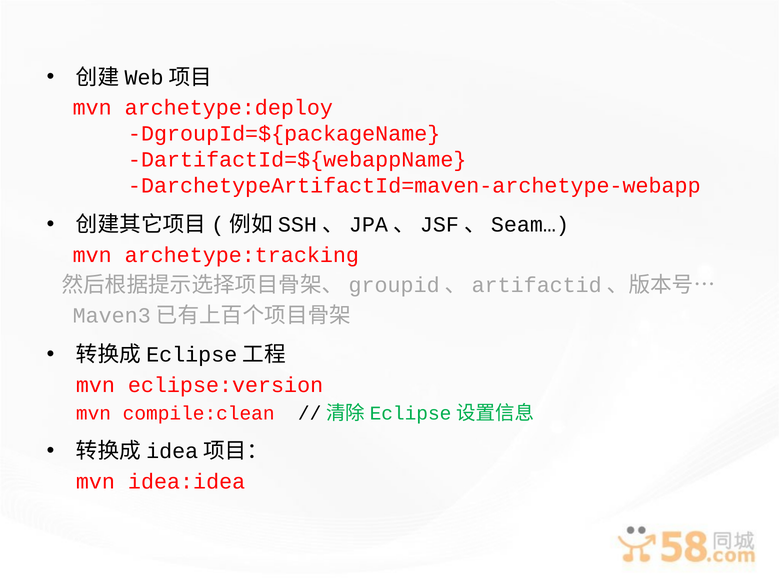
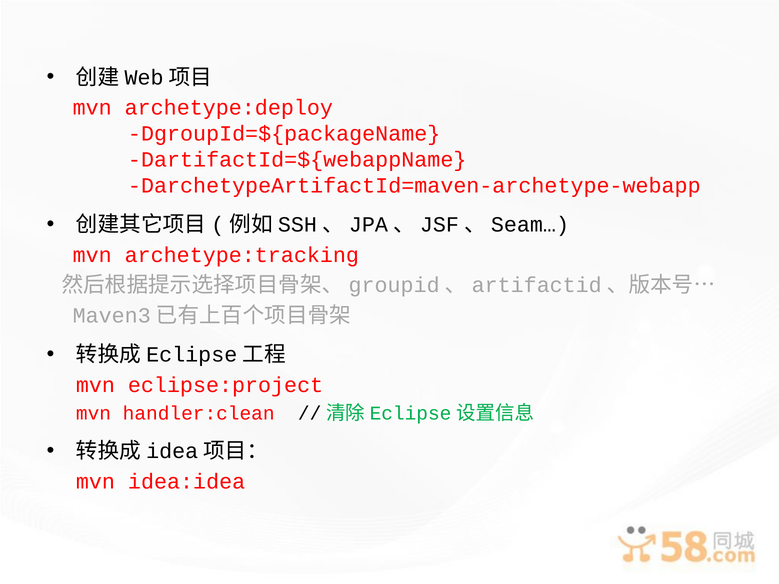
eclipse:version: eclipse:version -> eclipse:project (226, 385)
compile:clean: compile:clean -> handler:clean (199, 413)
